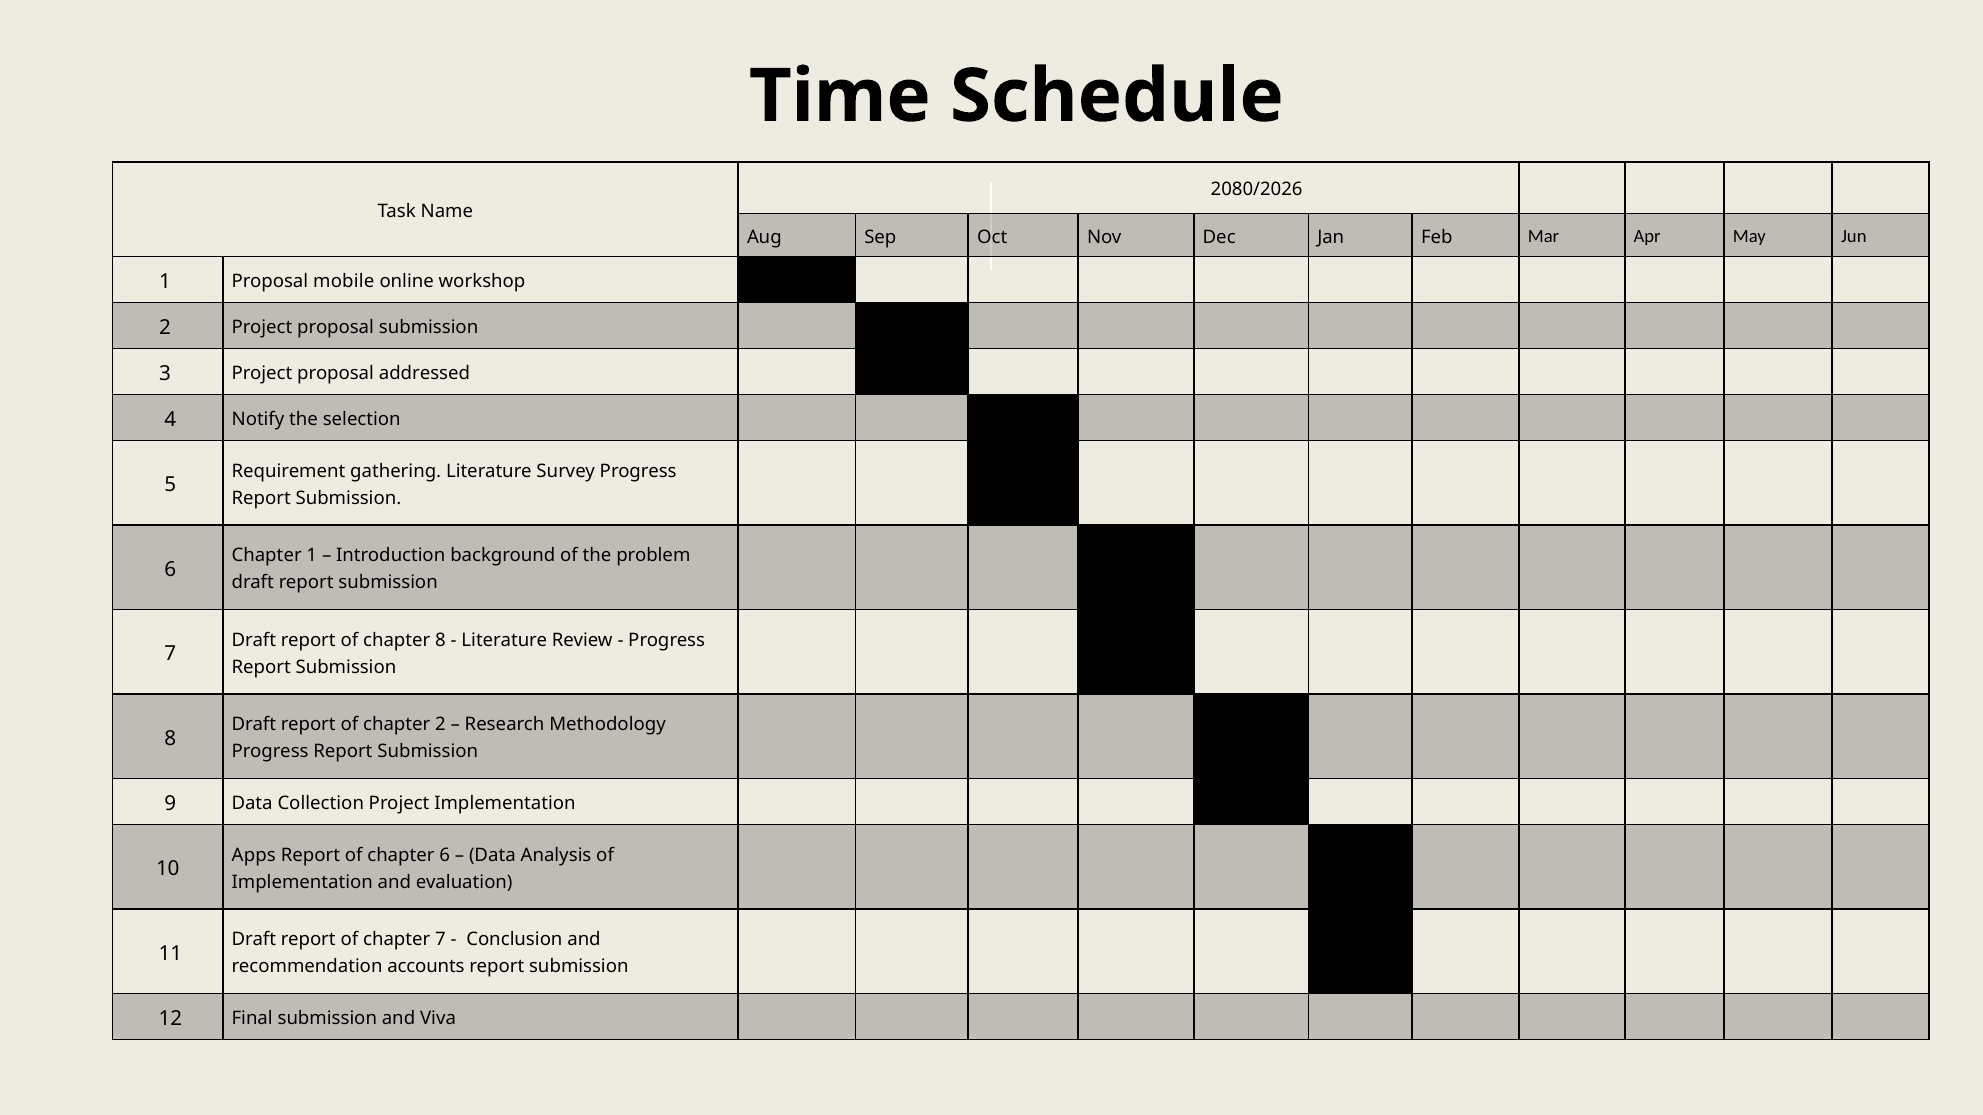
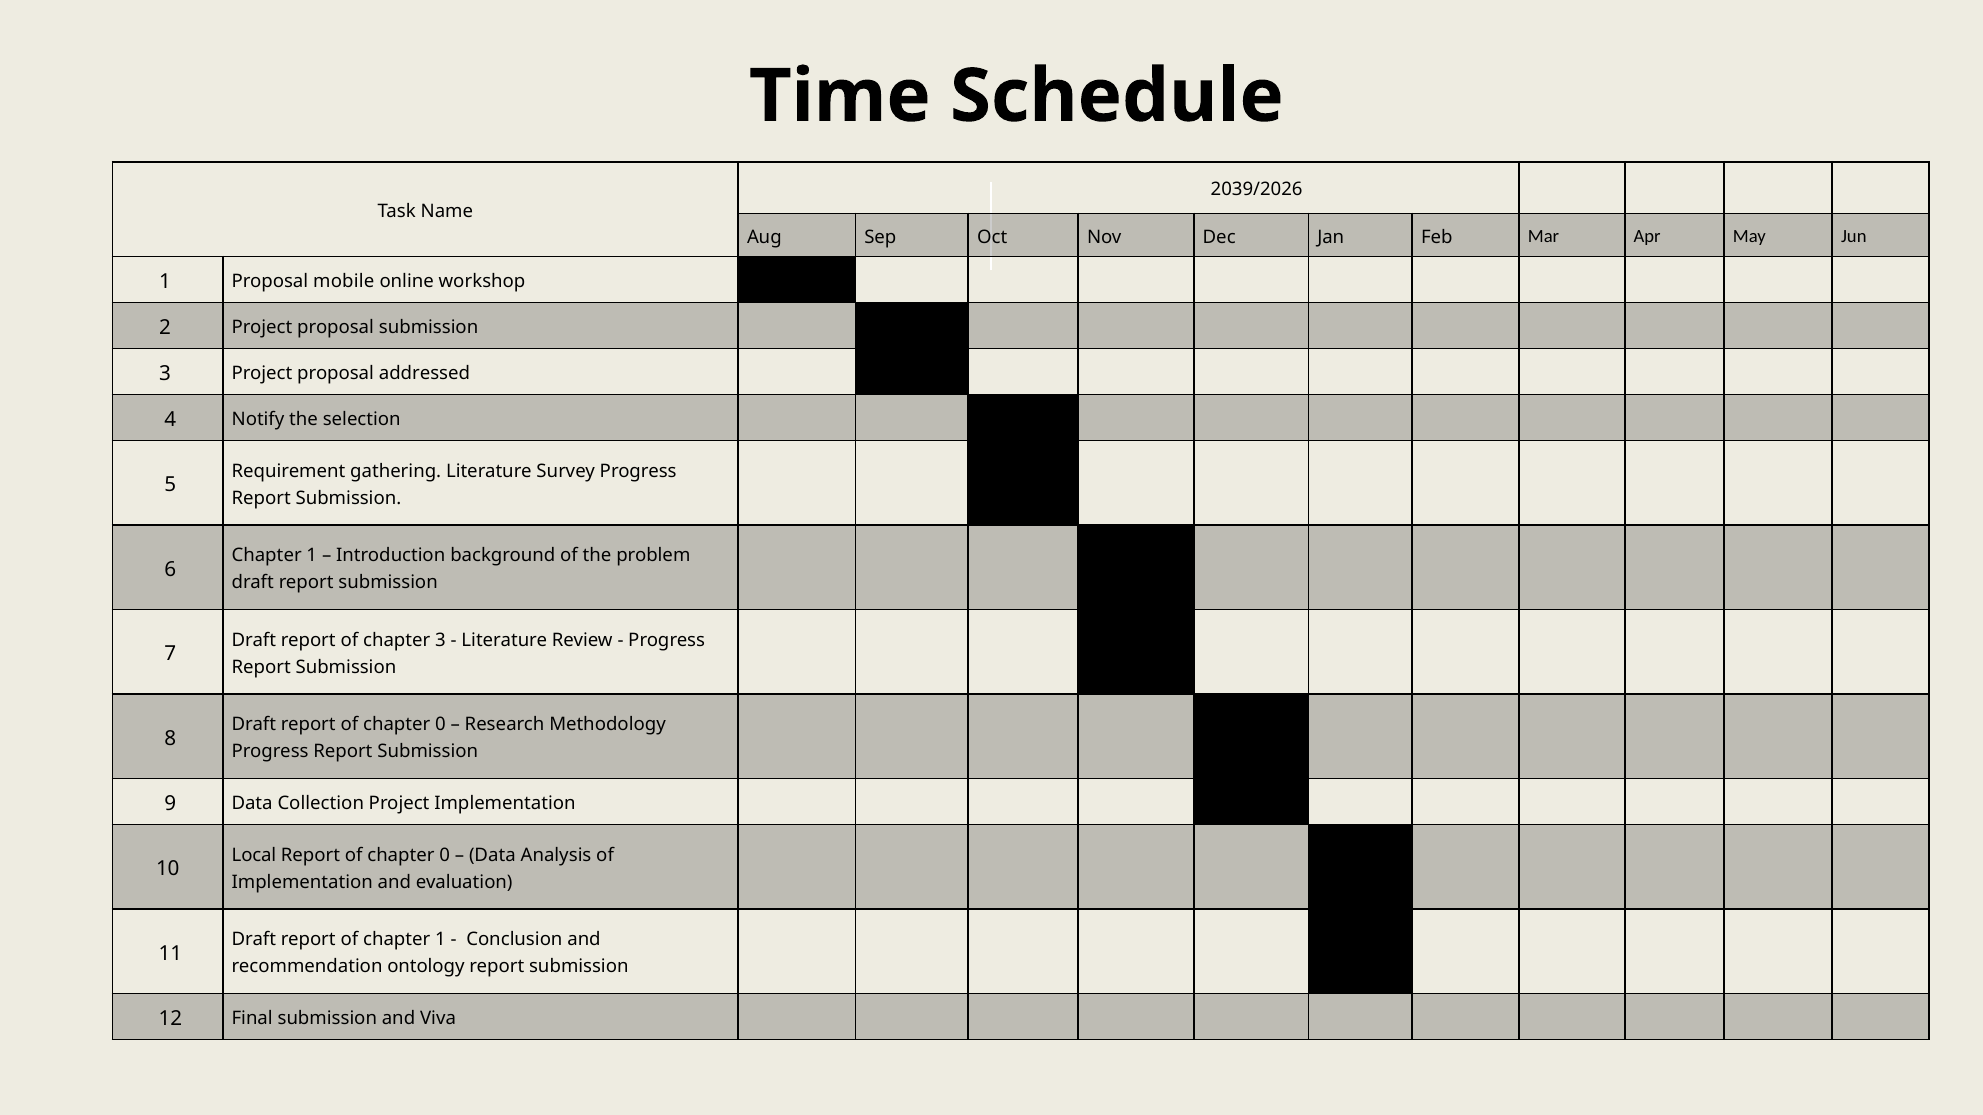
2080/2026: 2080/2026 -> 2039/2026 (1257, 190)
chapter 8: 8 -> 3 (440, 640)
2: 2 -> 0 (440, 725)
Apps: Apps -> Local (254, 856)
6: 6 -> 0 (445, 856)
of chapter 7: 7 -> 1 (440, 940)
accounts: accounts -> ontology (426, 967)
